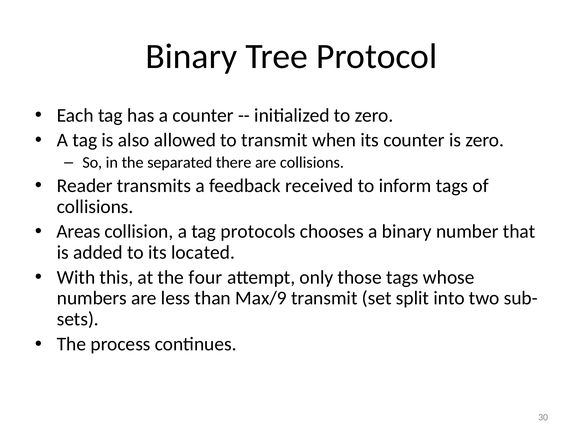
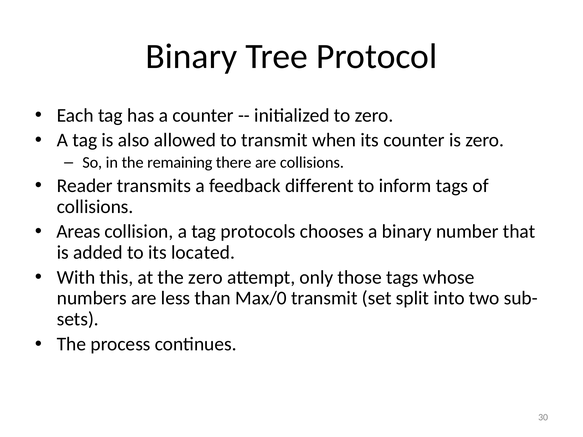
separated: separated -> remaining (180, 163)
received: received -> different (319, 186)
the four: four -> zero (206, 277)
Max/9: Max/9 -> Max/0 (261, 298)
